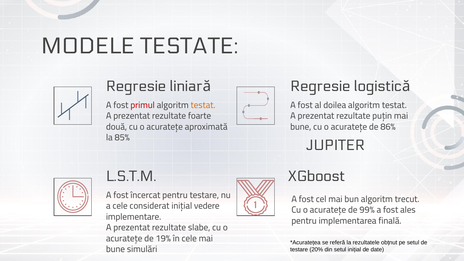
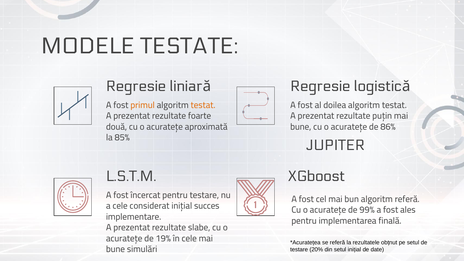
primul colour: red -> orange (143, 105)
algoritm trecut: trecut -> referă (407, 199)
vedere: vedere -> succes (207, 206)
